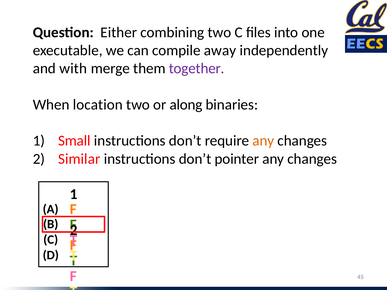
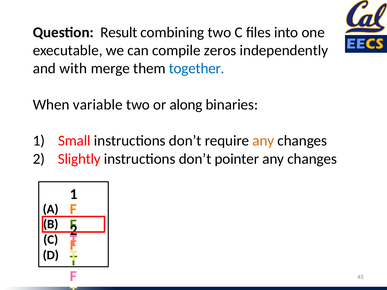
Either: Either -> Result (119, 32)
away: away -> zeros (220, 51)
together colour: purple -> blue (197, 69)
location: location -> variable (98, 105)
Similar: Similar -> Slightly (79, 159)
